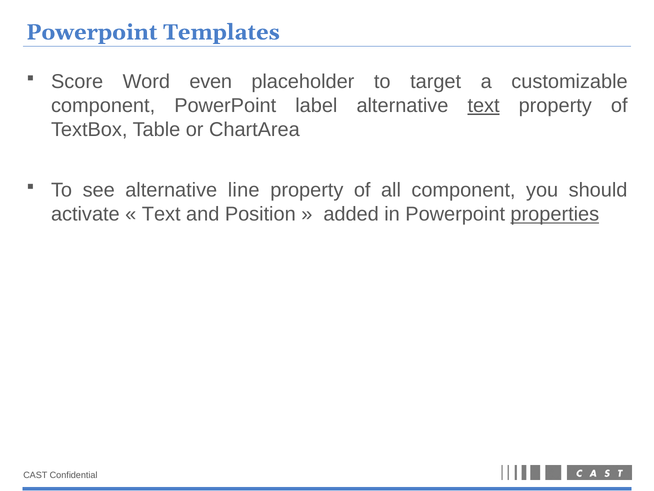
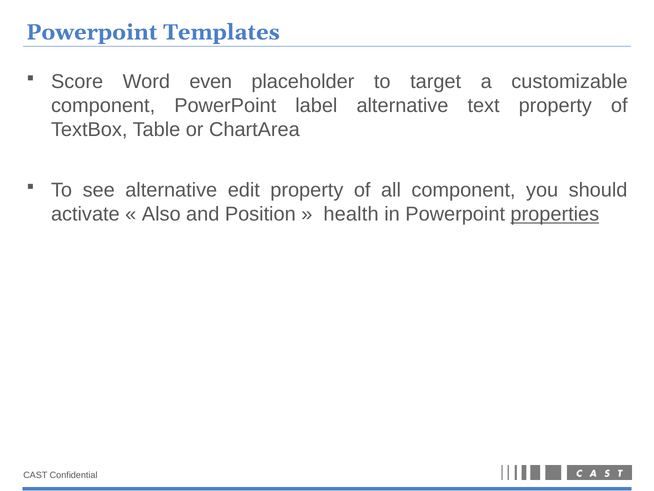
text underline: present -> none (484, 106)
line: line -> edit (244, 190)
Text: Text -> Also (161, 214)
added: added -> health (351, 214)
